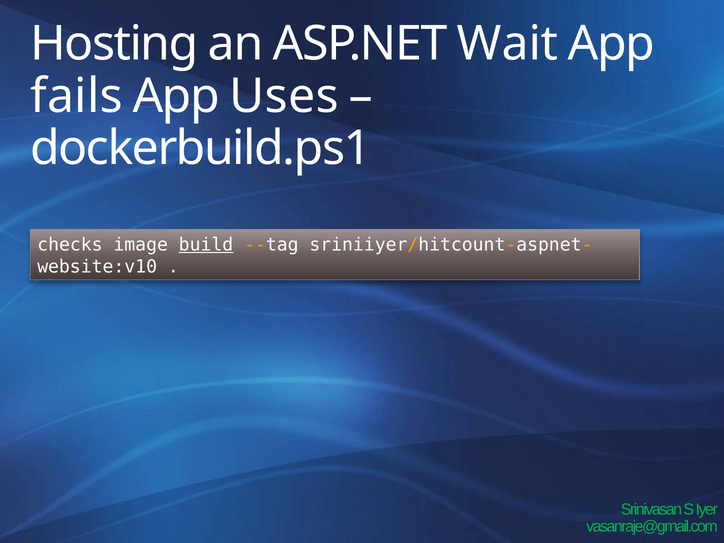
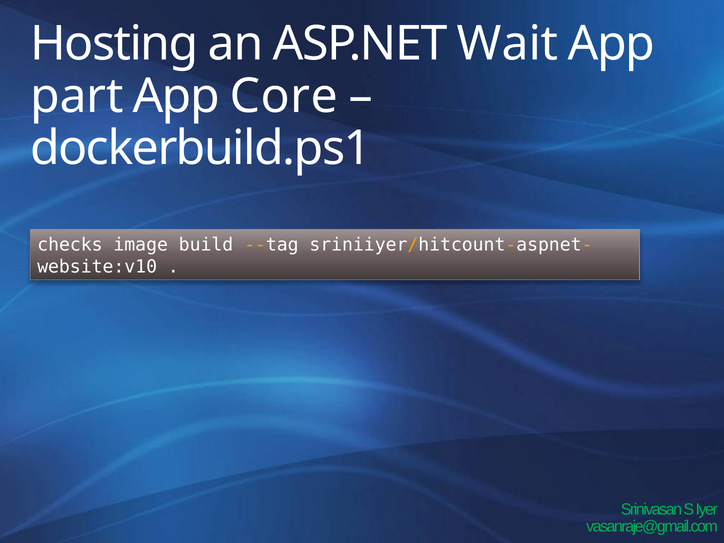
fails: fails -> part (77, 96)
Uses: Uses -> Core (284, 96)
build underline: present -> none (206, 245)
